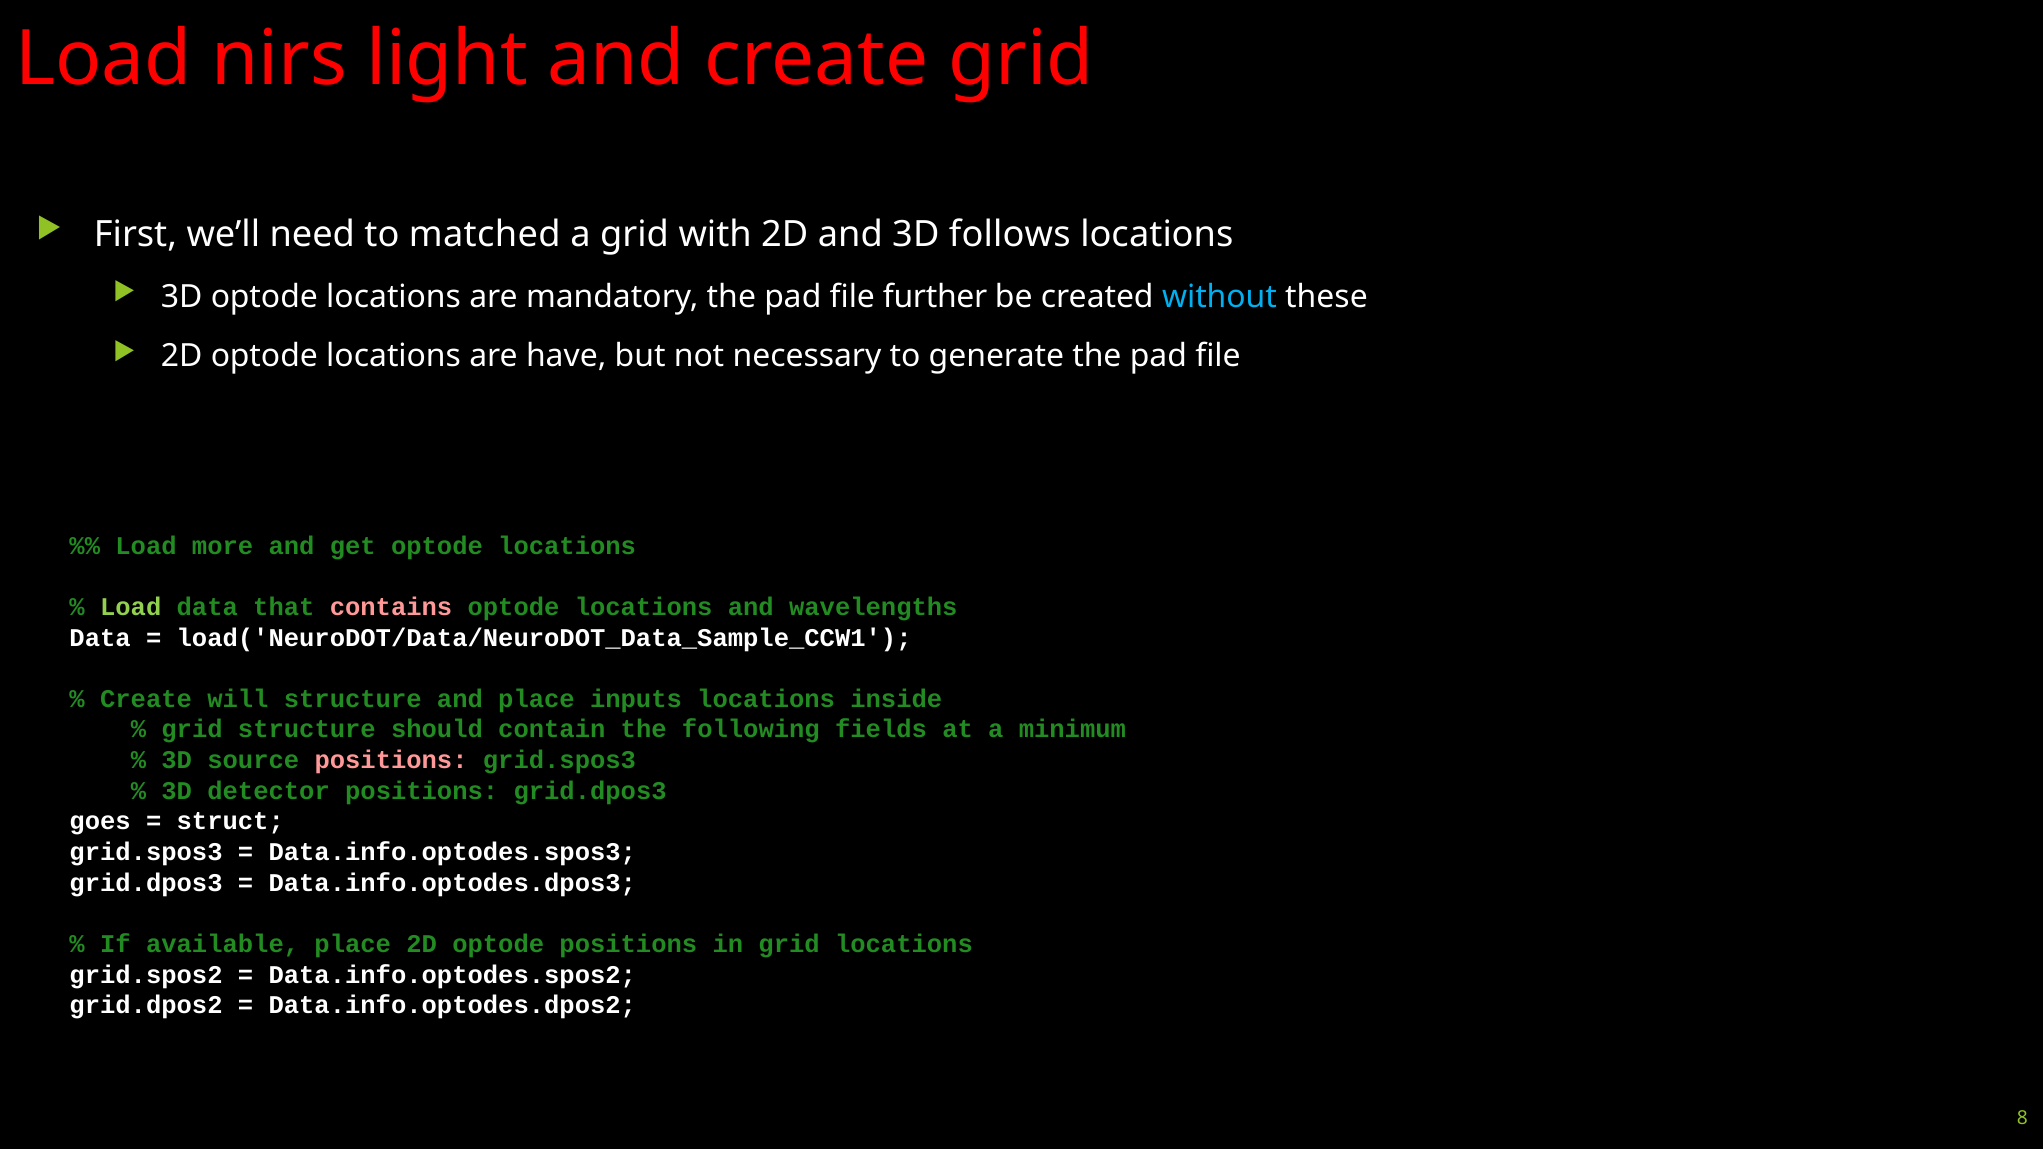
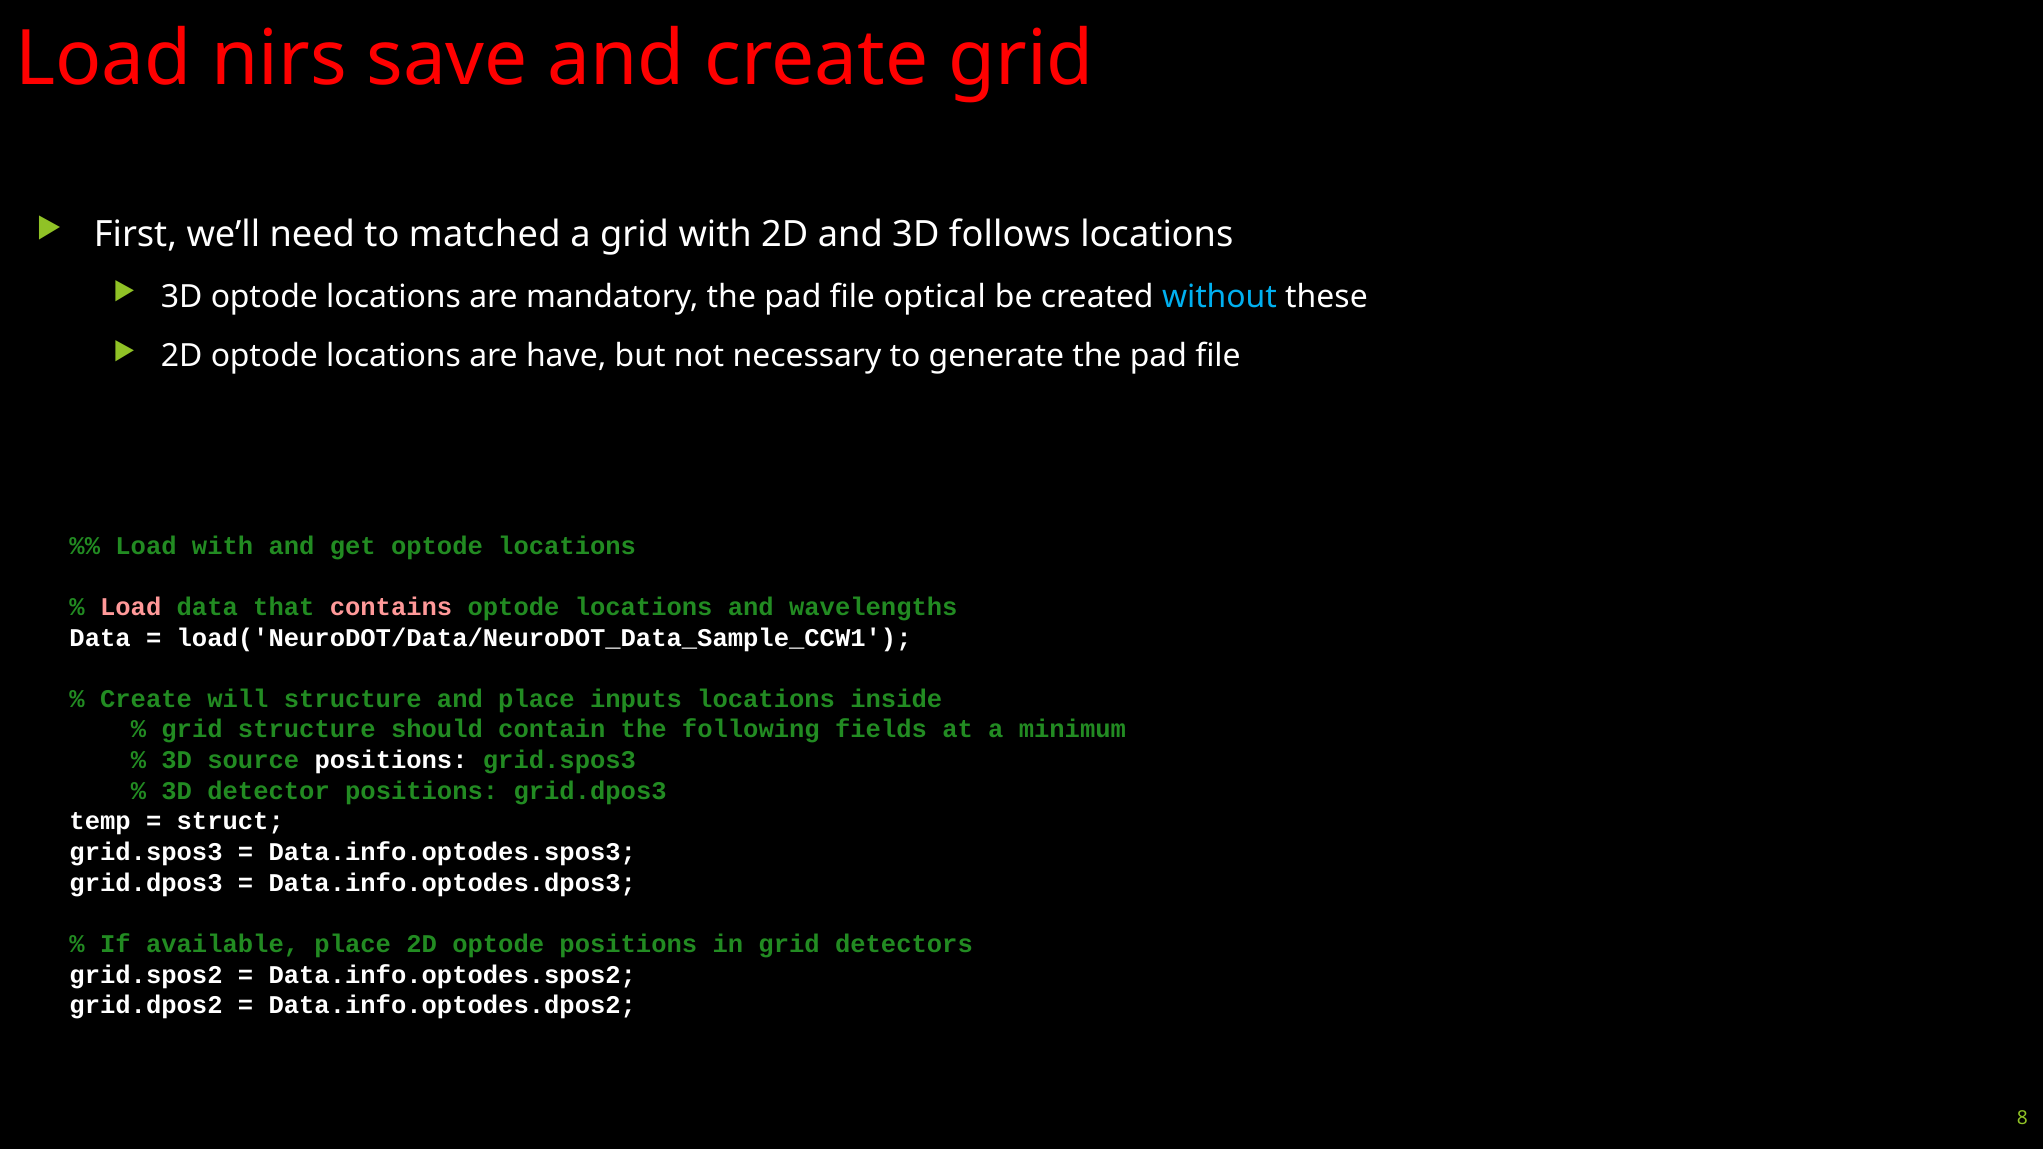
light: light -> save (447, 59)
further: further -> optical (935, 297)
Load more: more -> with (223, 546)
Load colour: light green -> pink (131, 607)
positions colour: pink -> white (391, 760)
goes: goes -> temp (100, 822)
grid locations: locations -> detectors (904, 944)
